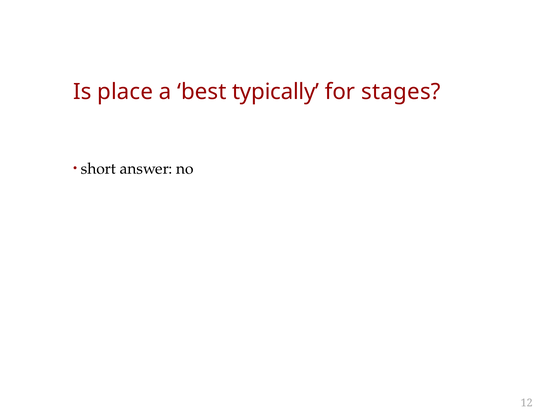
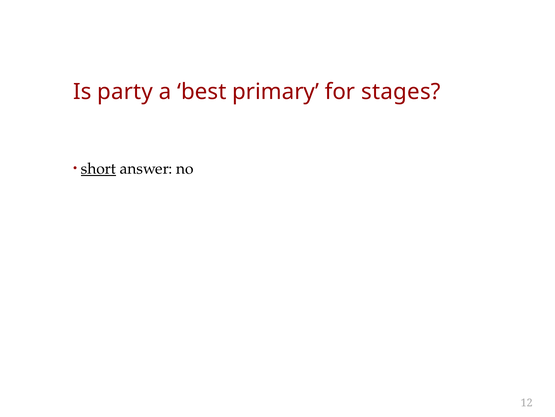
place: place -> party (125, 92)
typically: typically -> primary (276, 92)
short underline: none -> present (98, 168)
